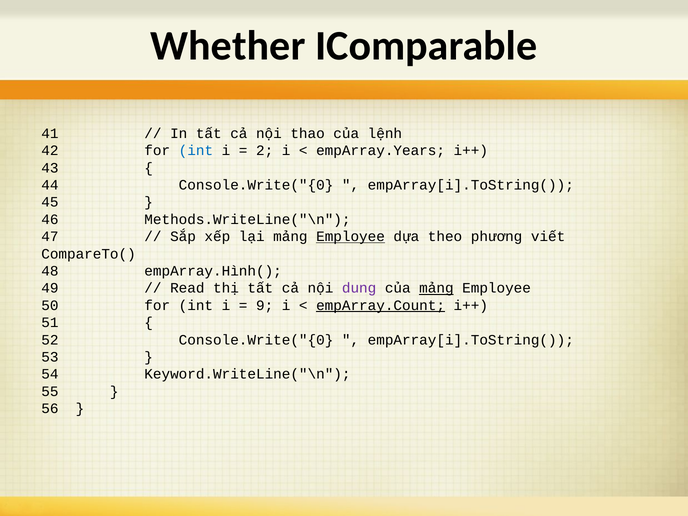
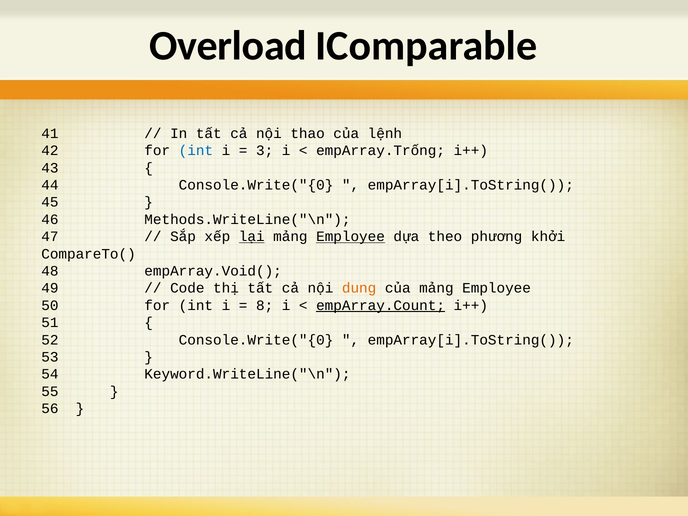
Whether: Whether -> Overload (228, 46)
2: 2 -> 3 (265, 151)
empArray.Years: empArray.Years -> empArray.Trống (381, 151)
lại underline: none -> present (252, 237)
viết: viết -> khởi (548, 237)
empArray.Hình(: empArray.Hình( -> empArray.Void( (213, 271)
Read: Read -> Code (187, 288)
dung colour: purple -> orange (359, 288)
mảng underline: present -> none (436, 288)
9: 9 -> 8 (265, 305)
